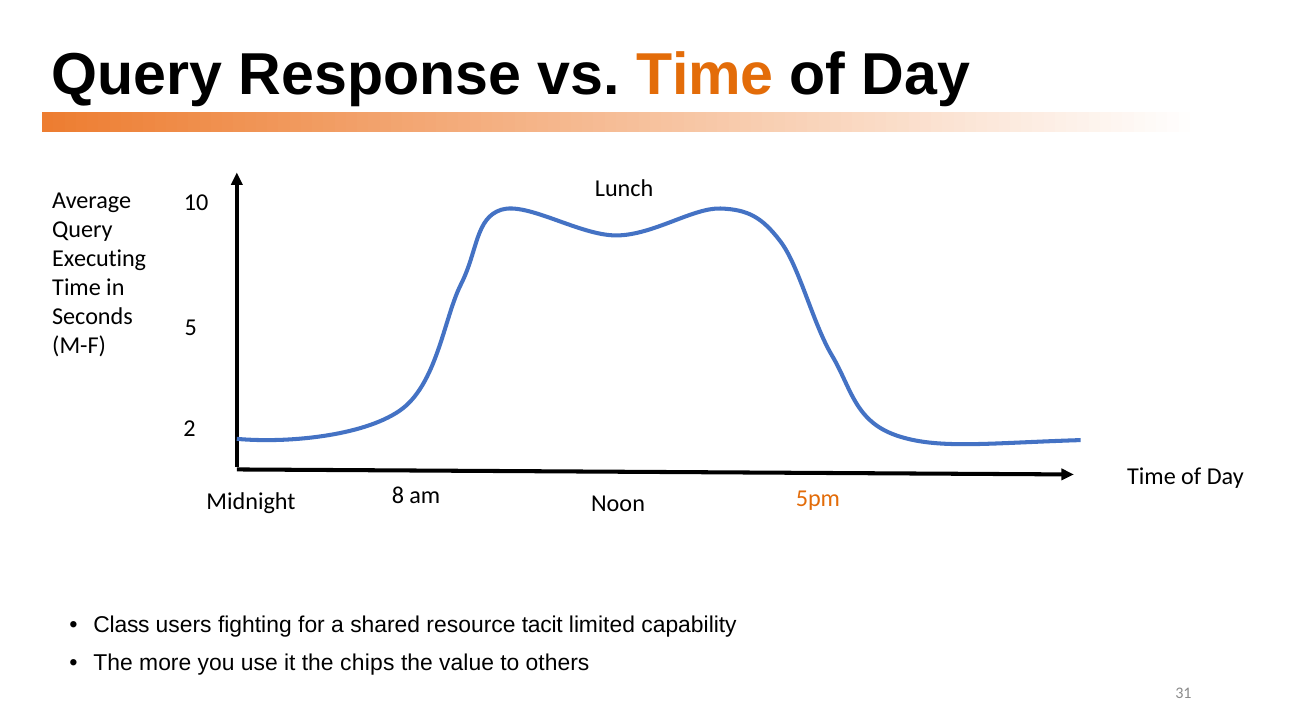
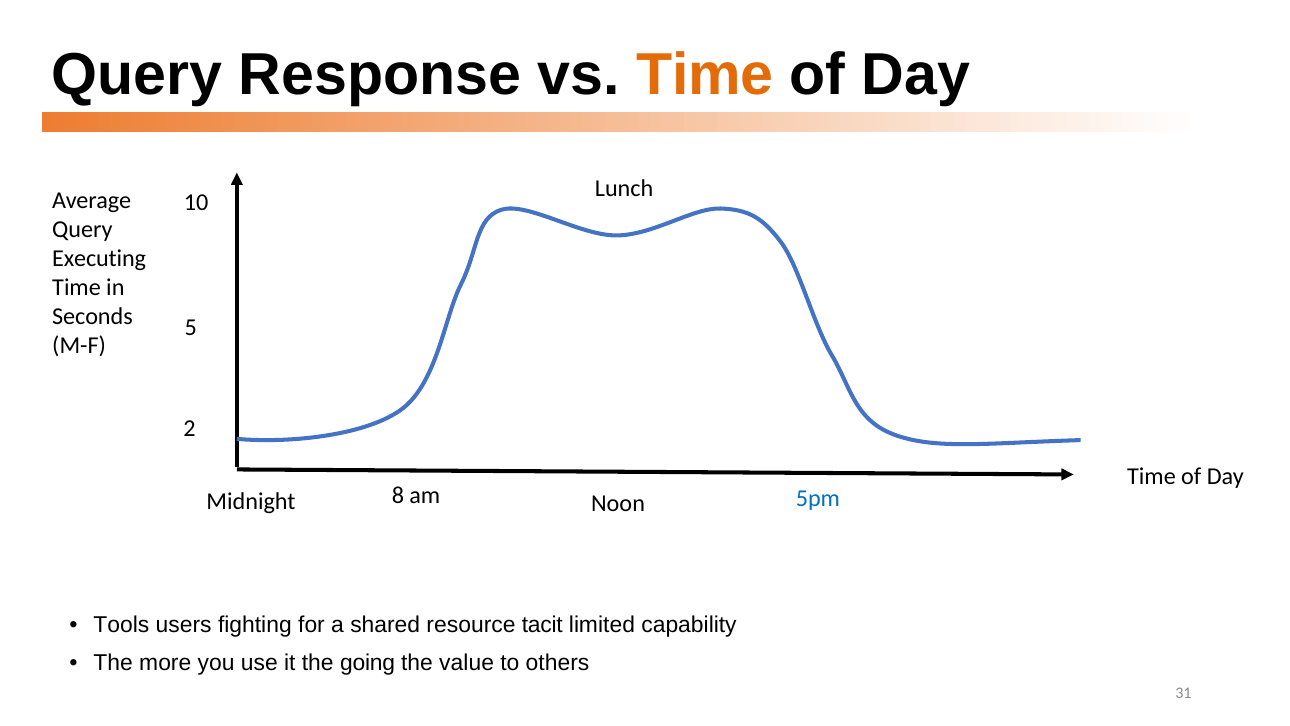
5pm colour: orange -> blue (818, 498)
Class: Class -> Tools (121, 625)
chips: chips -> going (368, 663)
